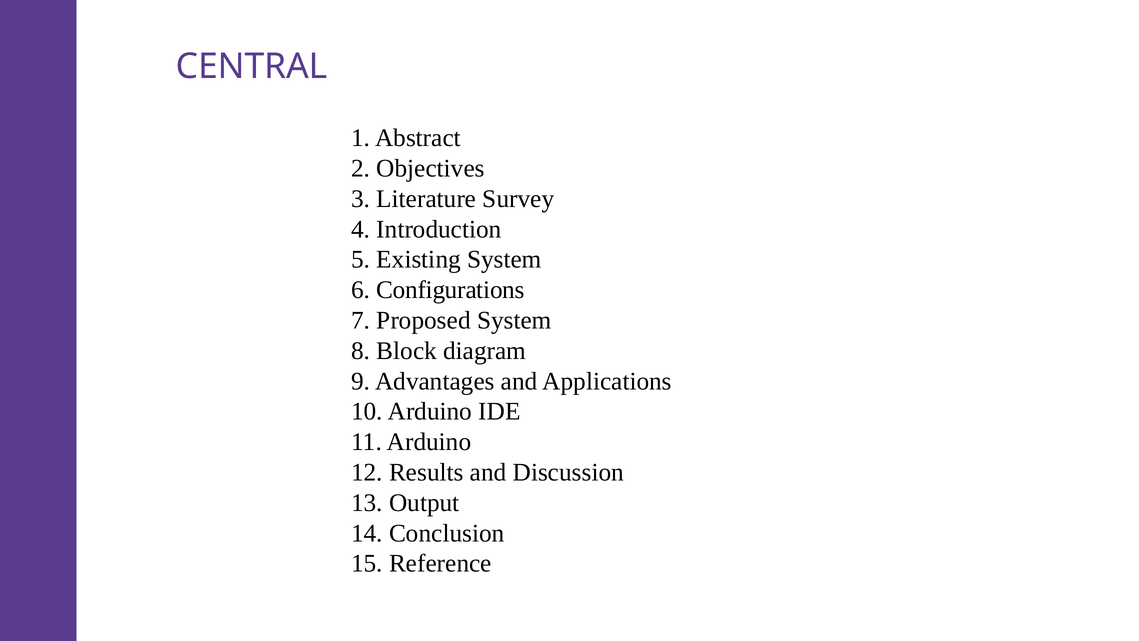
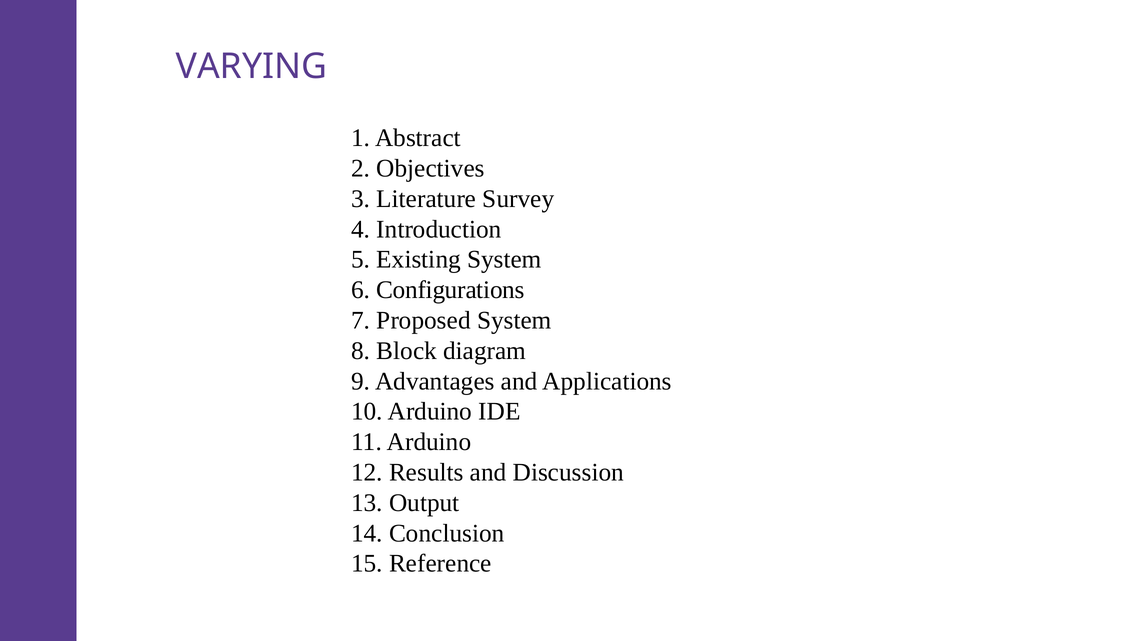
CENTRAL: CENTRAL -> VARYING (252, 67)
